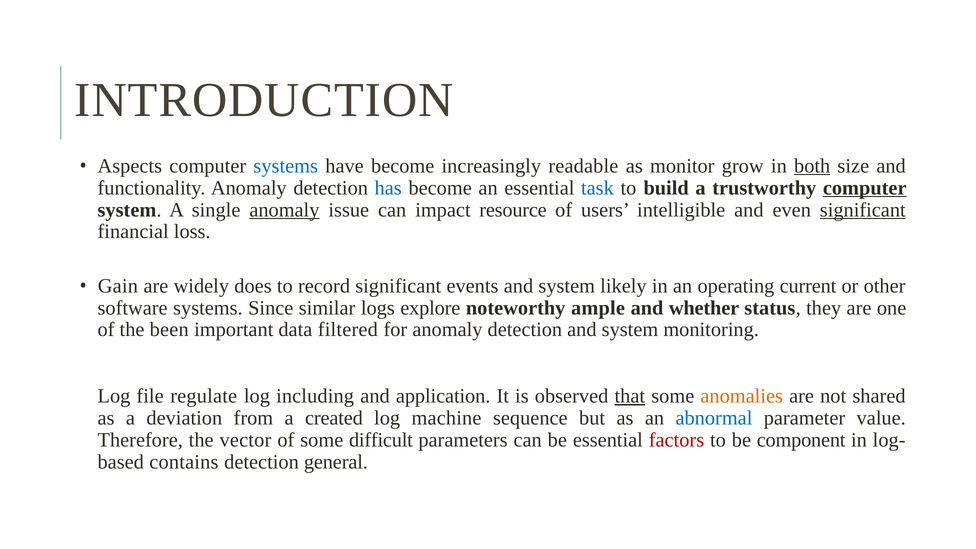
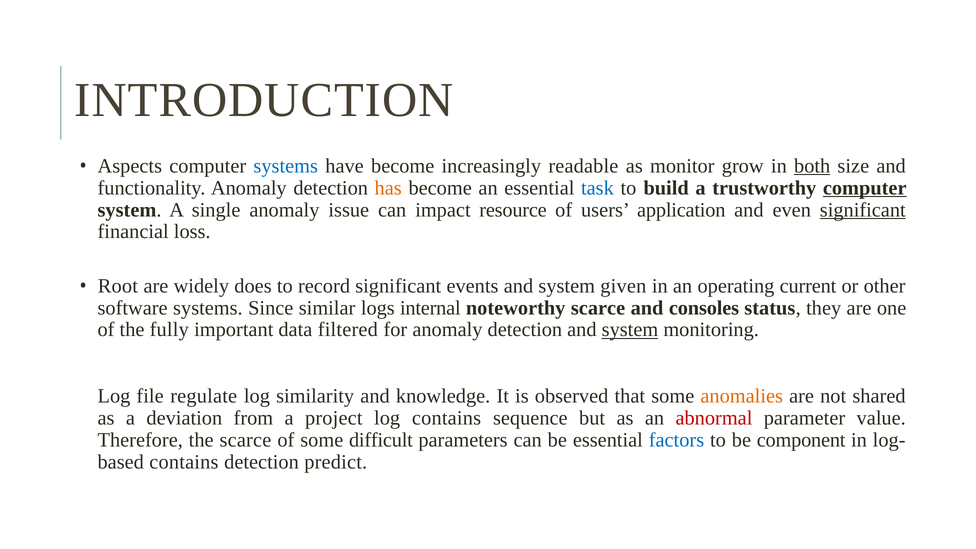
has colour: blue -> orange (388, 188)
anomaly underline: present -> none (284, 210)
intelligible: intelligible -> application (681, 210)
Gain: Gain -> Root (118, 286)
likely: likely -> given (623, 286)
explore: explore -> internal (430, 308)
noteworthy ample: ample -> scarce (598, 308)
whether: whether -> consoles (704, 308)
been: been -> fully (169, 330)
system underline: none -> present (630, 330)
including: including -> similarity (315, 396)
application: application -> knowledge (443, 396)
that underline: present -> none (630, 396)
created: created -> project (334, 418)
log machine: machine -> contains (447, 418)
abnormal colour: blue -> red (714, 418)
the vector: vector -> scarce (245, 440)
factors colour: red -> blue (676, 440)
general: general -> predict (336, 462)
